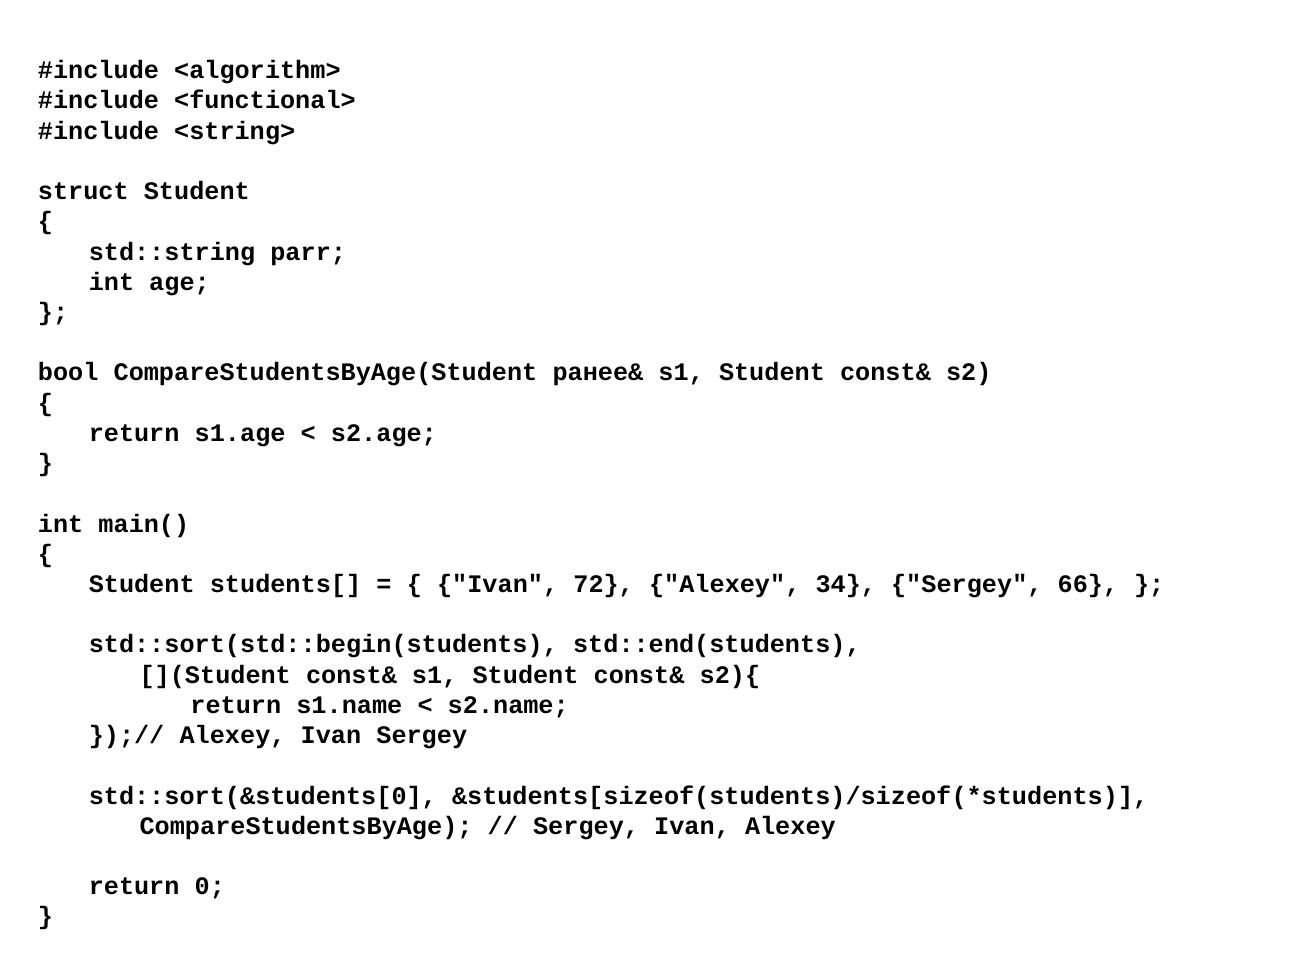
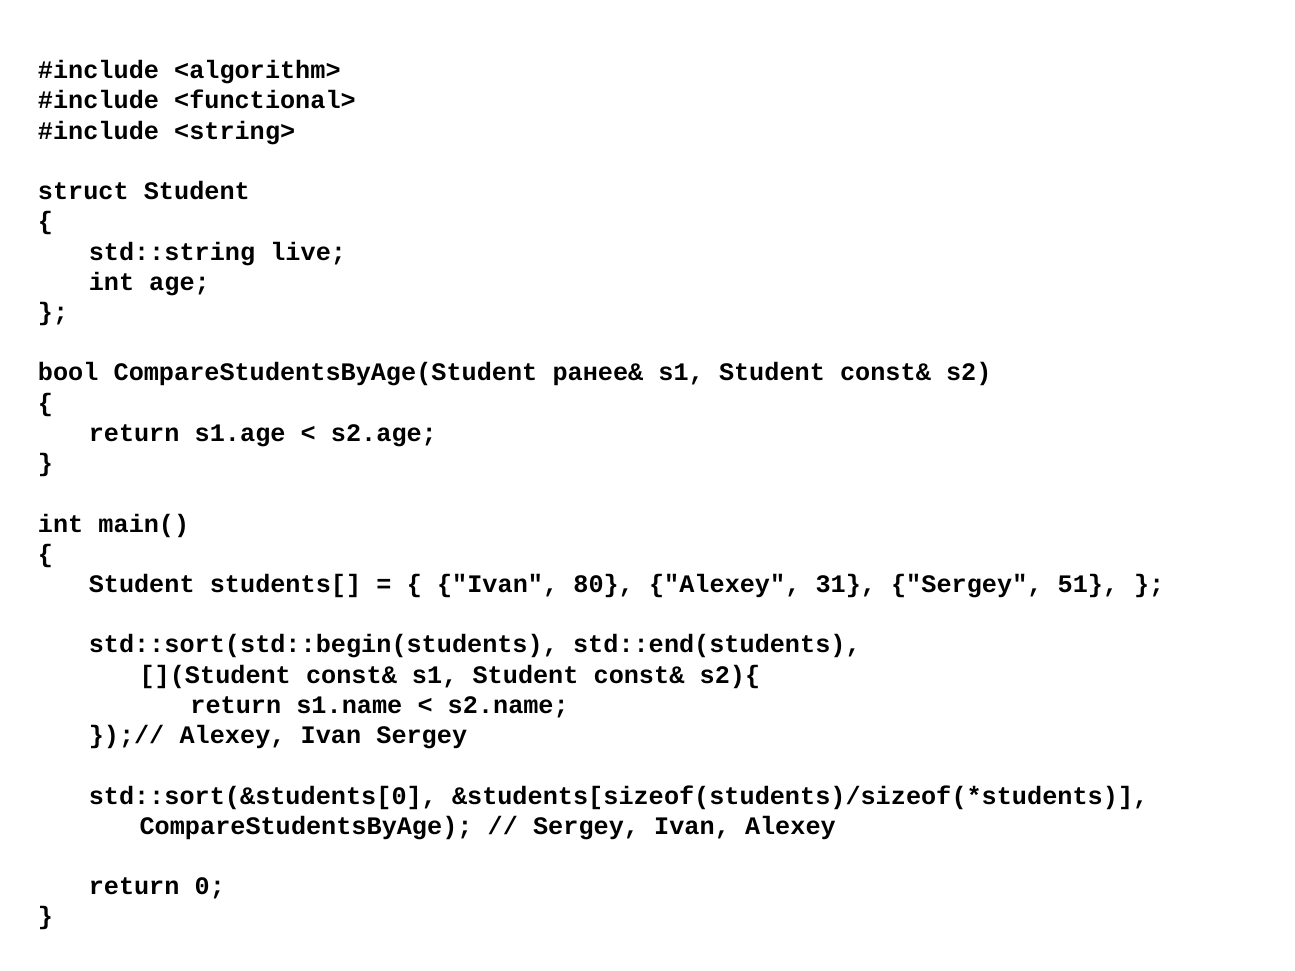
parr: parr -> live (308, 252)
72: 72 -> 80 (604, 584)
34: 34 -> 31 (846, 584)
66: 66 -> 51 (1088, 584)
